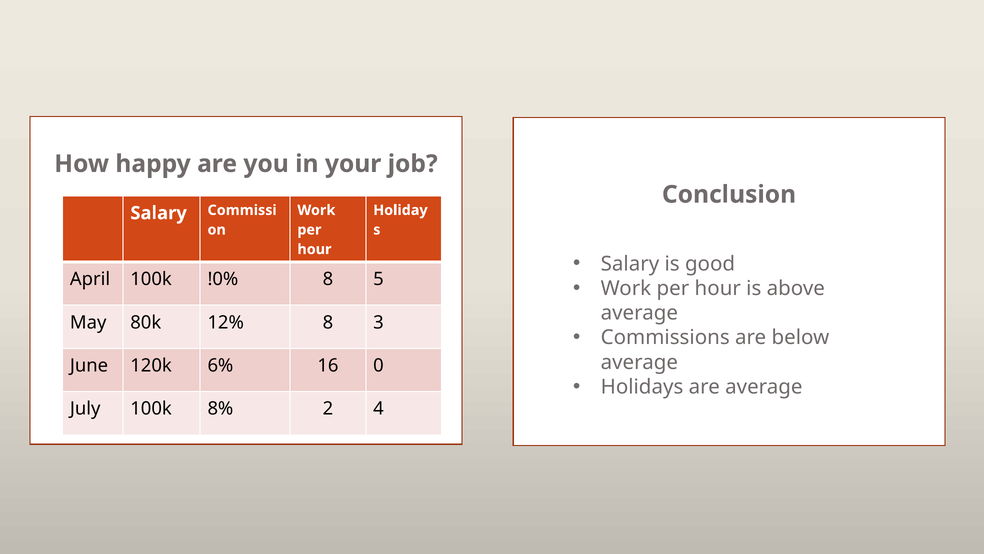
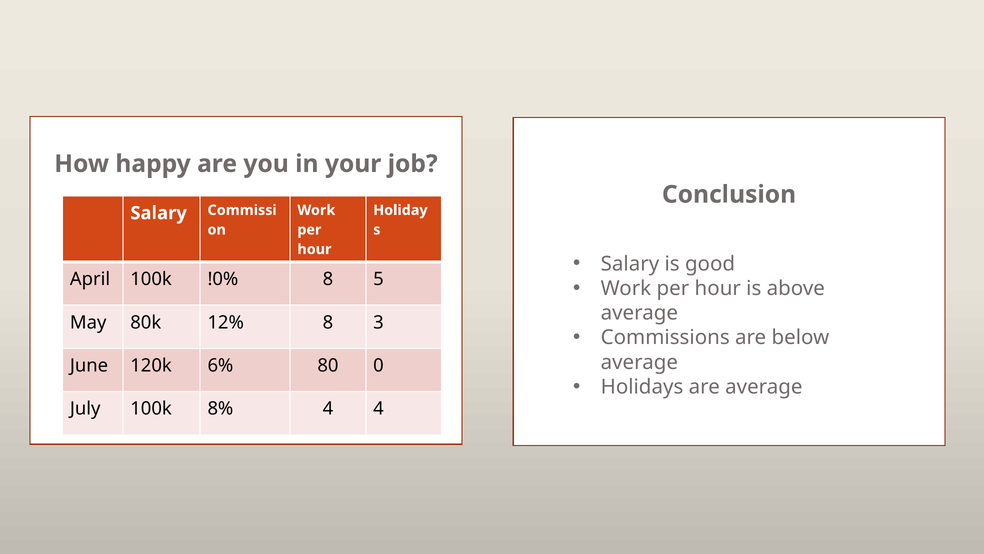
16: 16 -> 80 (328, 365)
8% 2: 2 -> 4 (328, 408)
